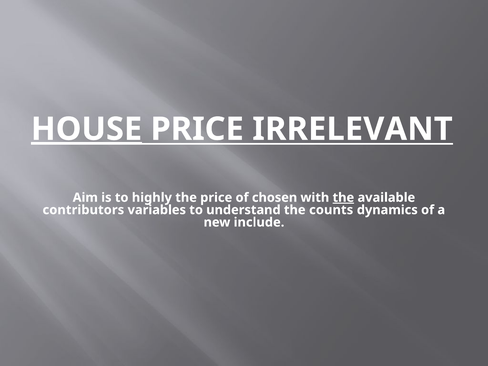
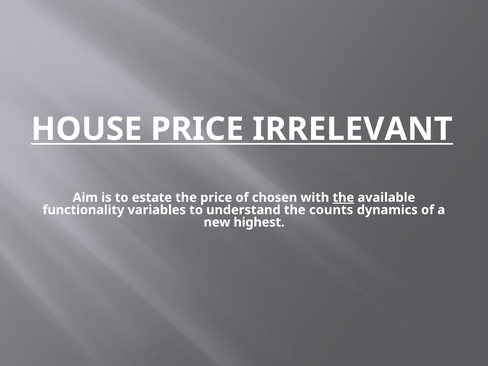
HOUSE underline: present -> none (86, 129)
highly: highly -> estate (152, 198)
contributors: contributors -> functionality (83, 210)
include: include -> highest (259, 222)
